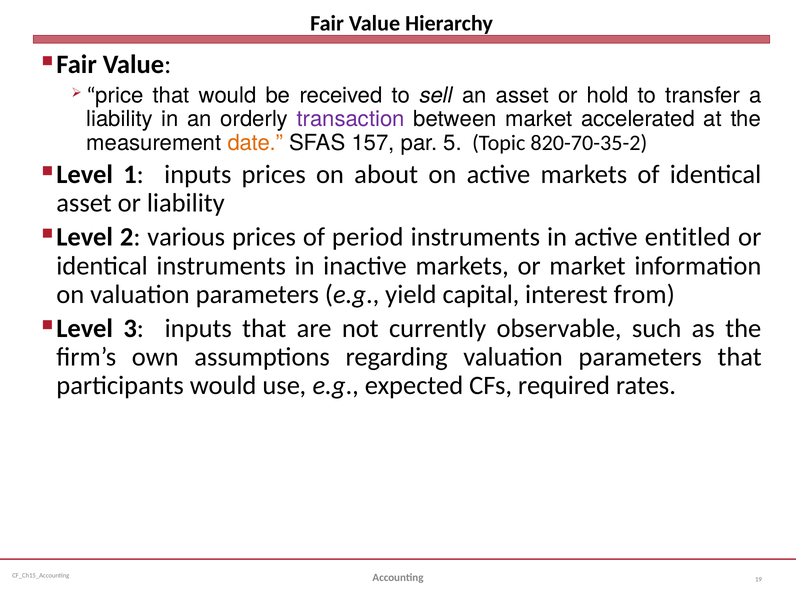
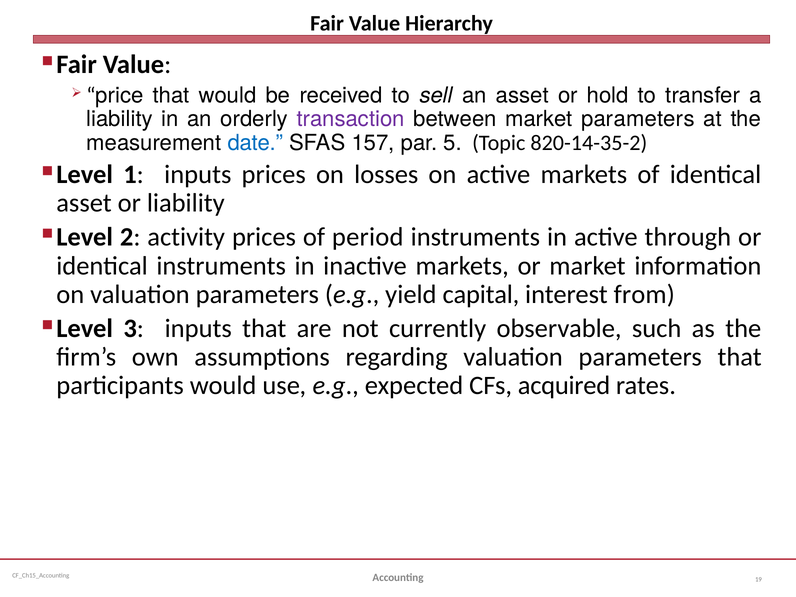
market accelerated: accelerated -> parameters (638, 119)
date colour: orange -> blue (255, 143)
820-70-35-2: 820-70-35-2 -> 820-14-35-2 (589, 143)
about: about -> losses (386, 175)
various: various -> activity (186, 237)
entitled: entitled -> through (688, 237)
required: required -> acquired (564, 386)
